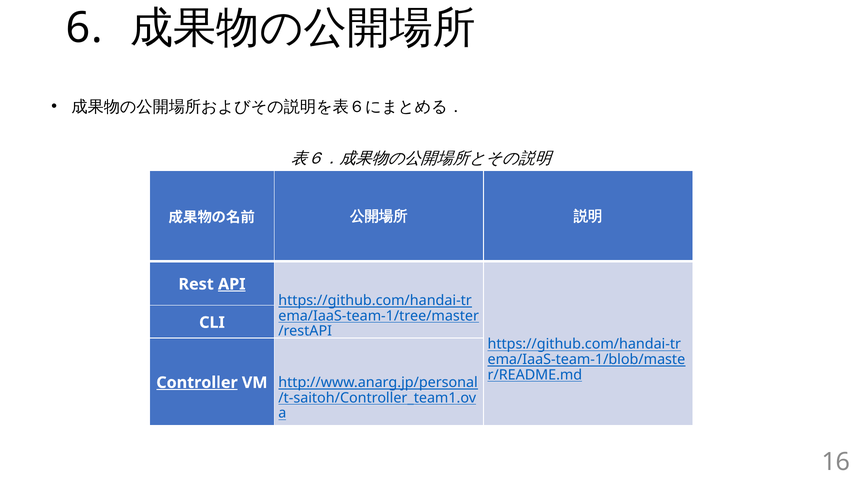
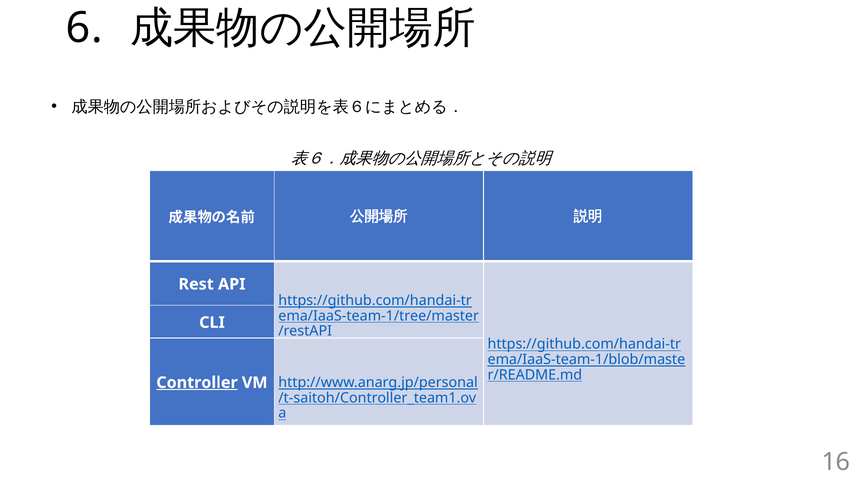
API underline: present -> none (232, 284)
